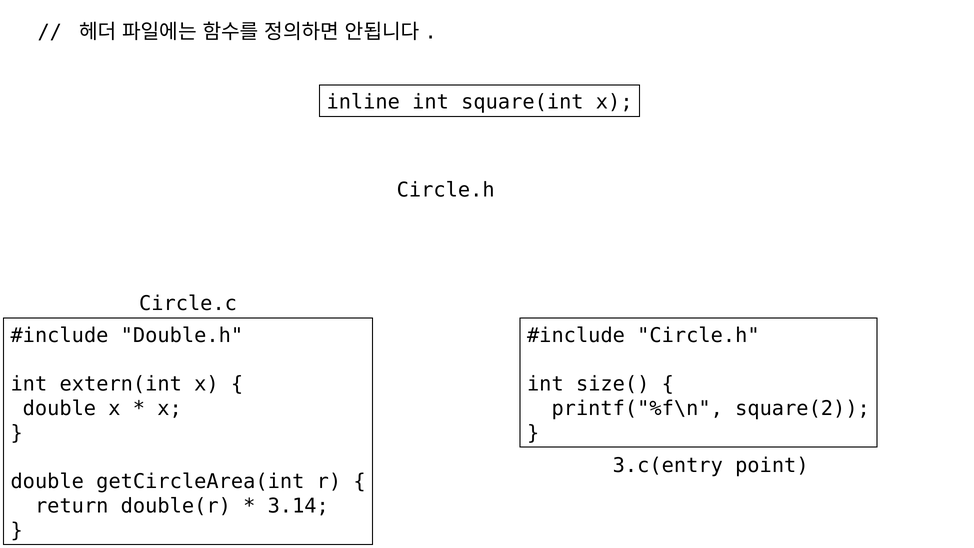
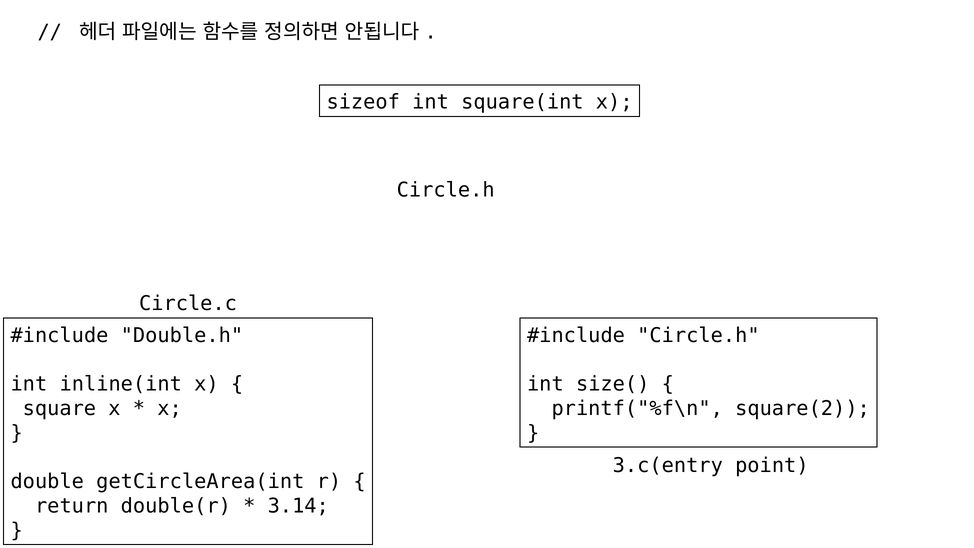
inline: inline -> sizeof (363, 102)
extern(int: extern(int -> inline(int (121, 384)
double: double -> square (59, 408)
